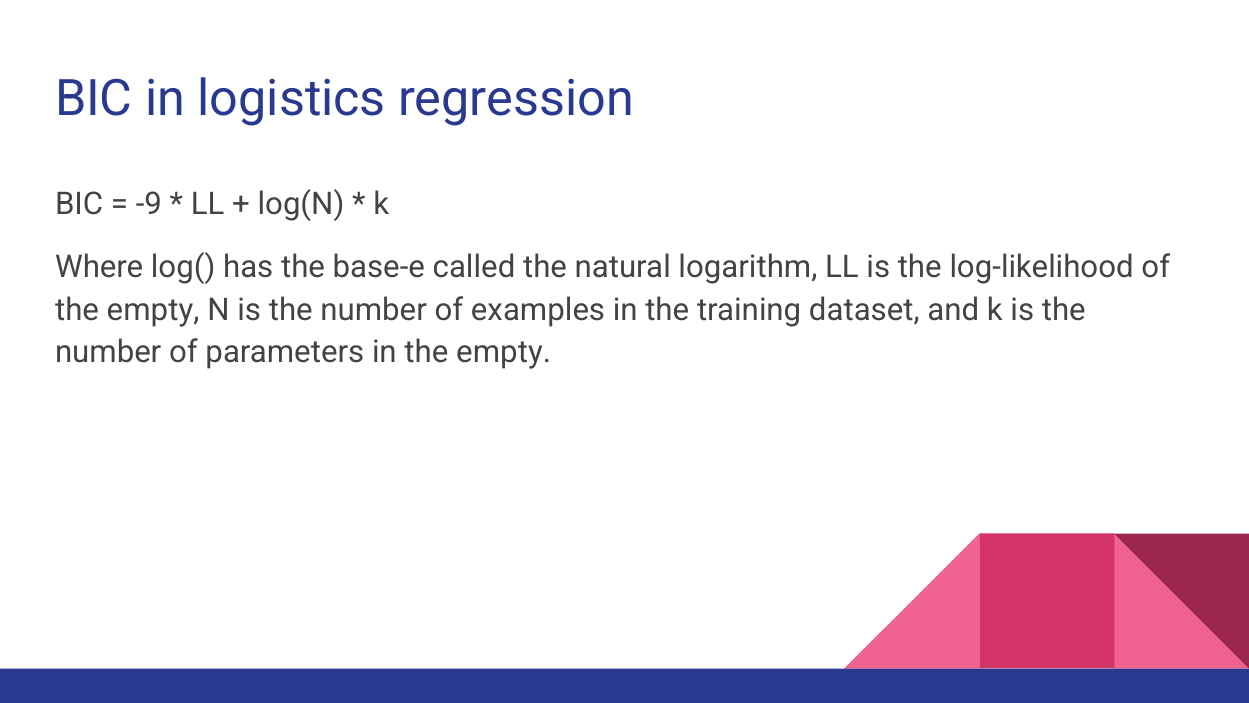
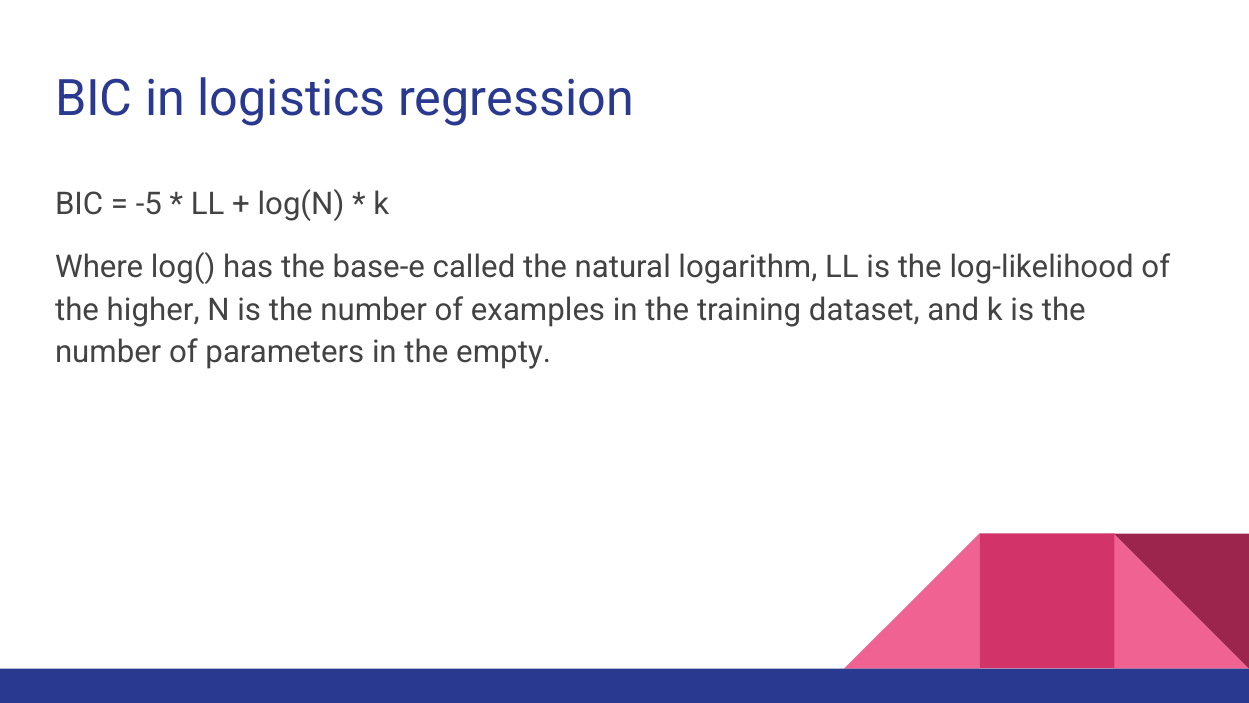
-9: -9 -> -5 (149, 205)
empty: empty -> higher (153, 310)
